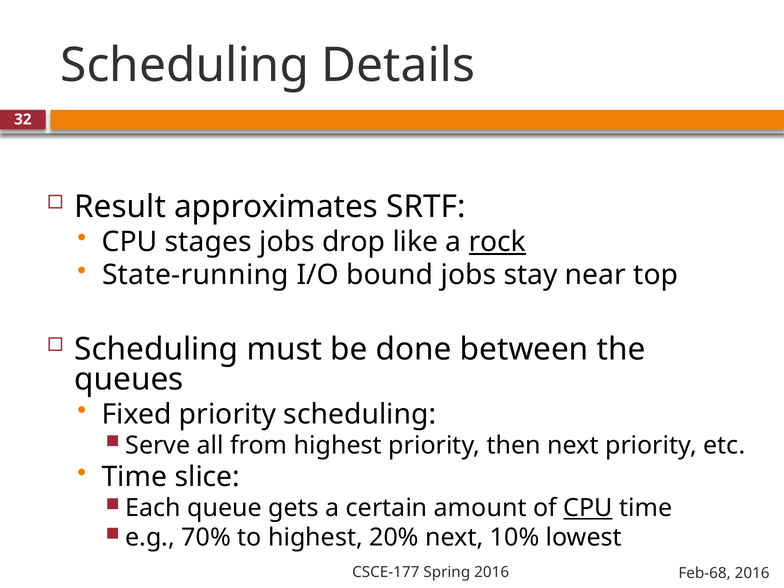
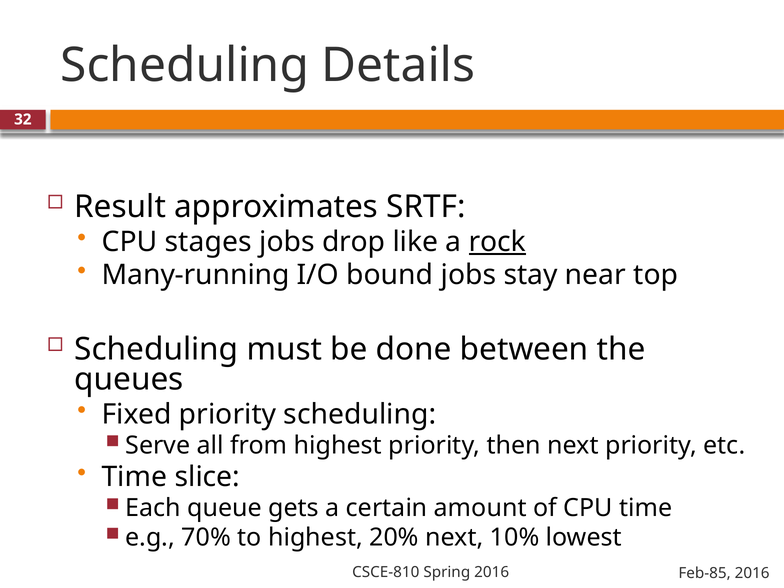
State-running: State-running -> Many-running (196, 275)
CPU underline: present -> none (588, 508)
CSCE-177: CSCE-177 -> CSCE-810 (386, 572)
Feb-68: Feb-68 -> Feb-85 (705, 573)
